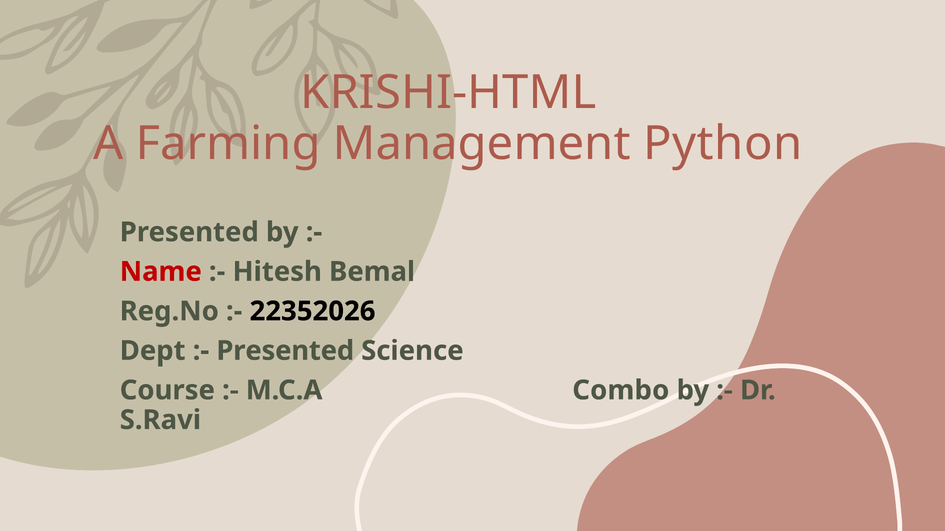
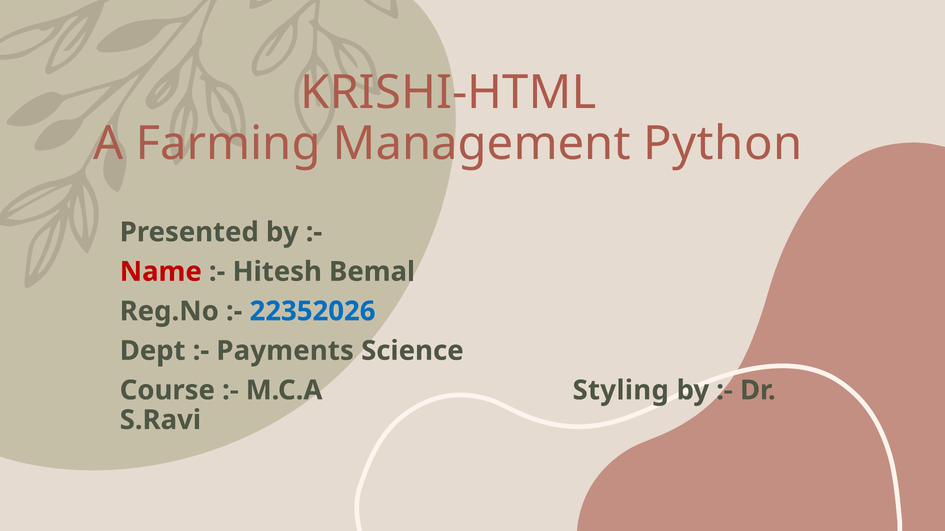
22352026 colour: black -> blue (313, 312)
Presented: Presented -> Payments (285, 351)
Combo: Combo -> Styling (621, 391)
